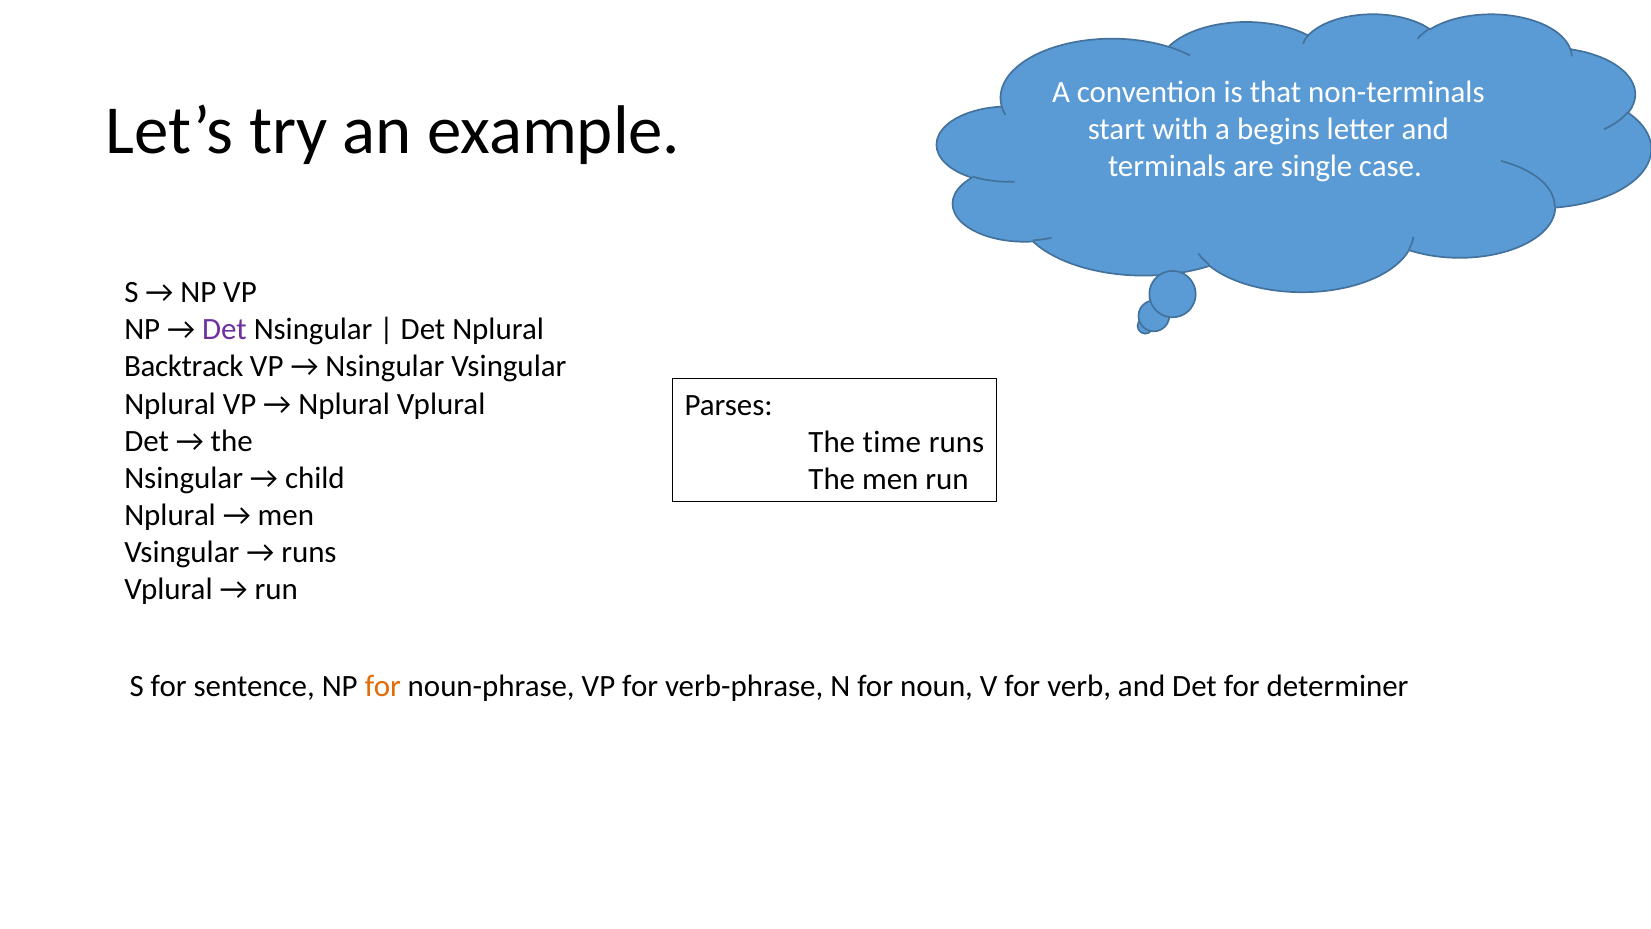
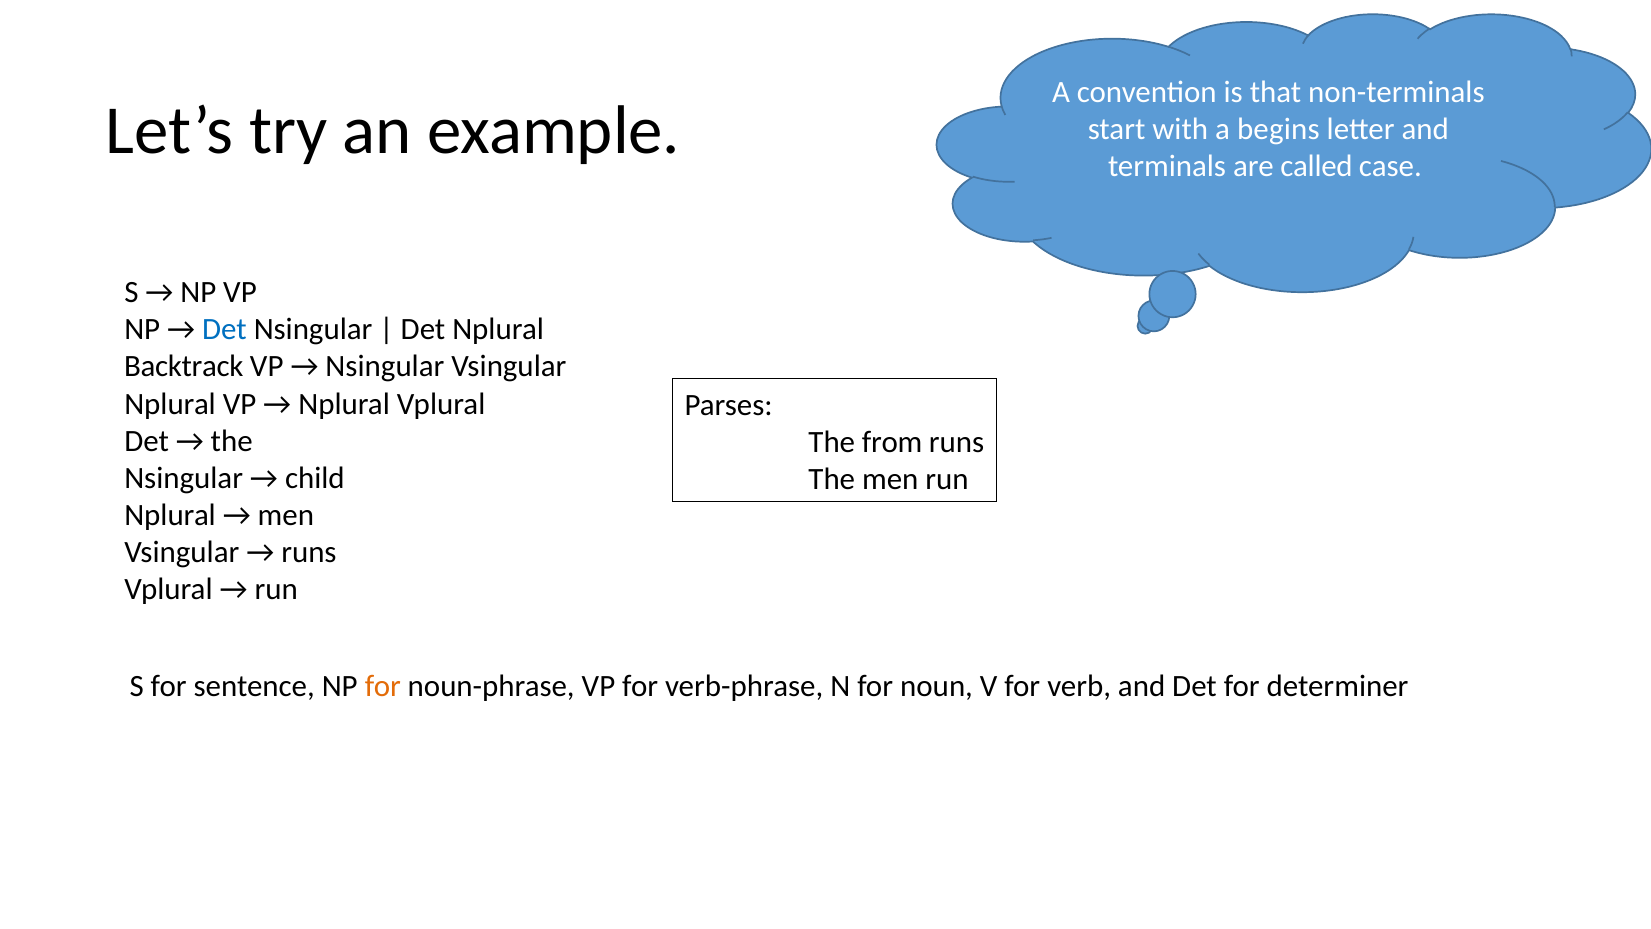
single: single -> called (1317, 167)
Det colour: purple -> blue (224, 329)
time: time -> from (892, 442)
